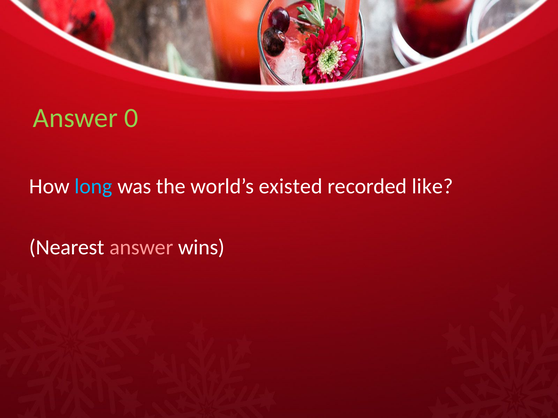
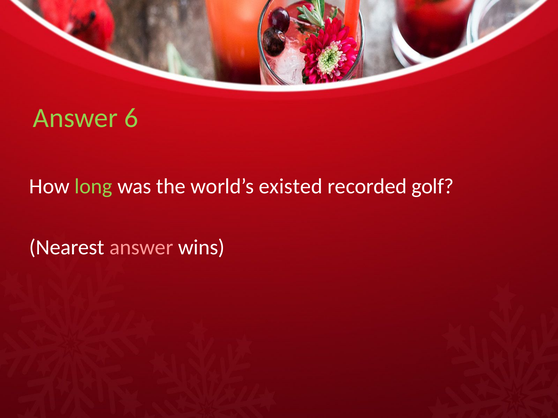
0: 0 -> 6 (131, 118)
long colour: light blue -> light green (93, 187)
like: like -> golf (433, 187)
